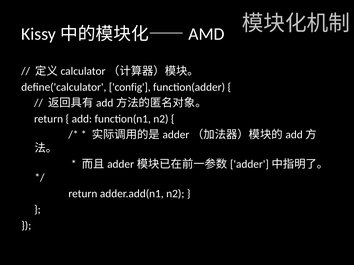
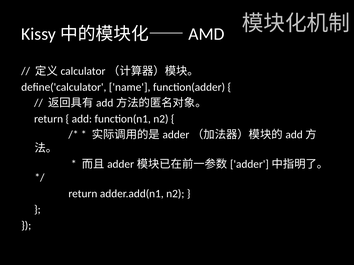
config: config -> name (130, 87)
